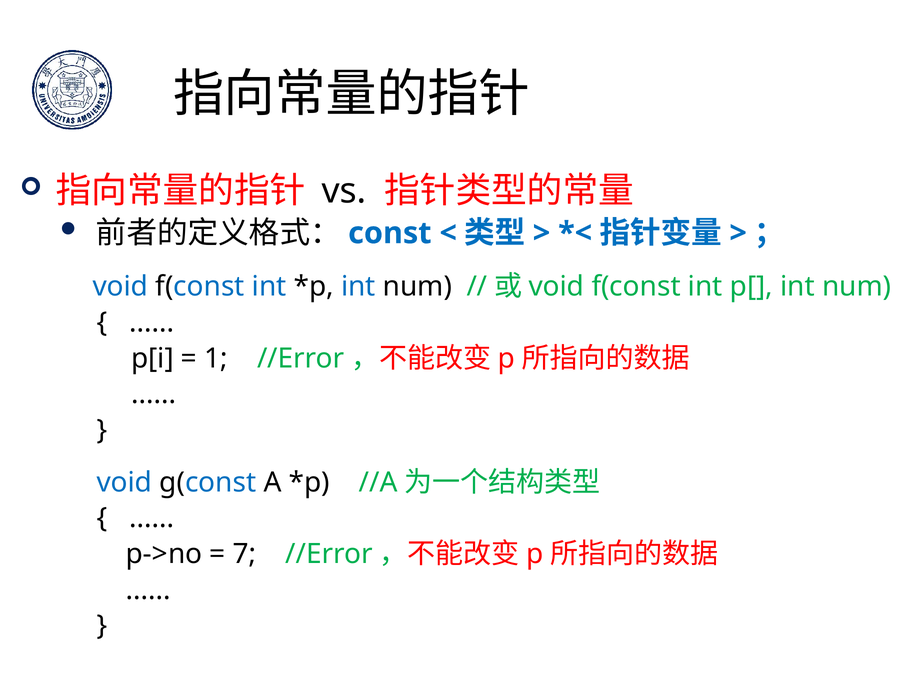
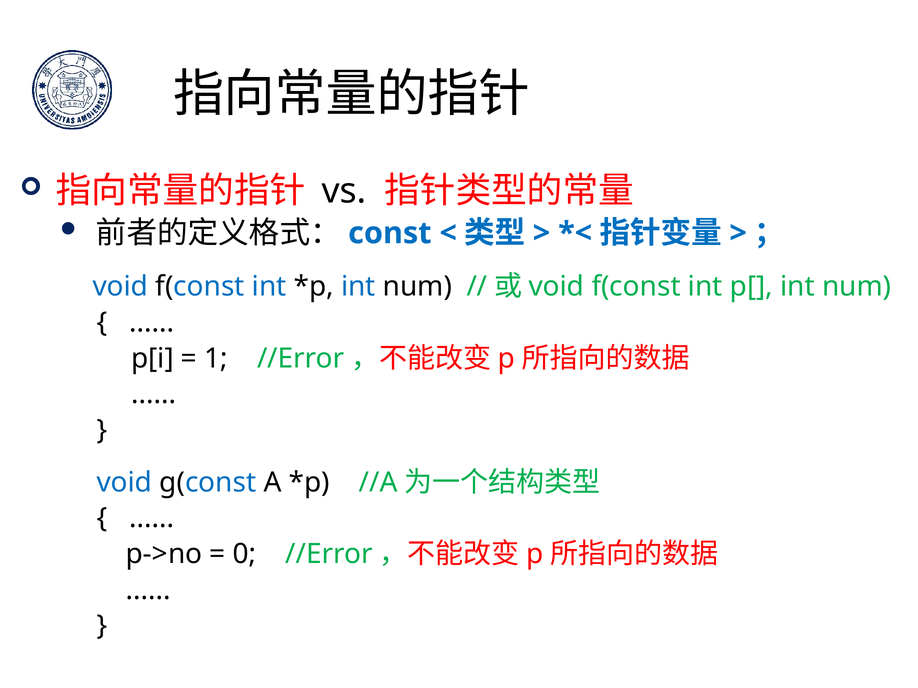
7: 7 -> 0 (244, 554)
